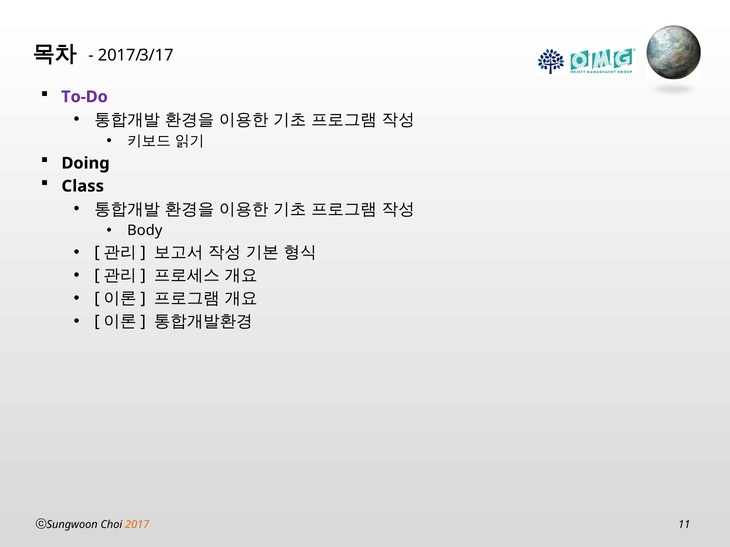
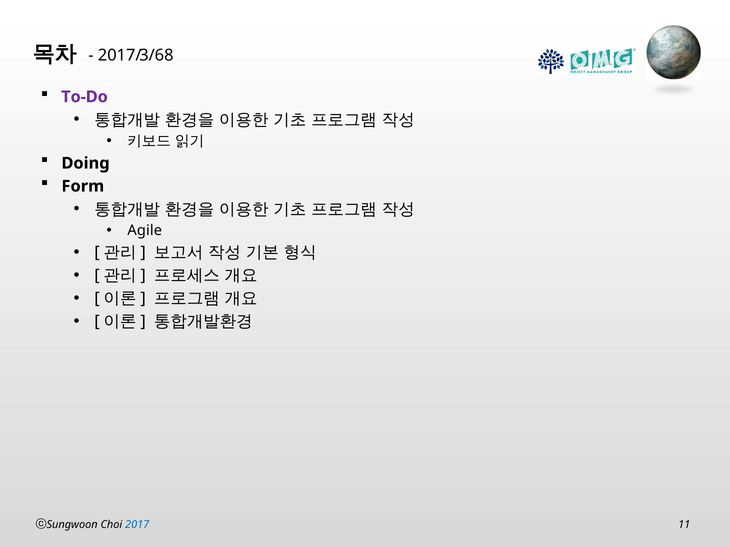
3/17: 3/17 -> 3/68 (156, 56)
Class: Class -> Form (83, 186)
Body: Body -> Agile (145, 231)
2017 colour: orange -> blue (137, 525)
